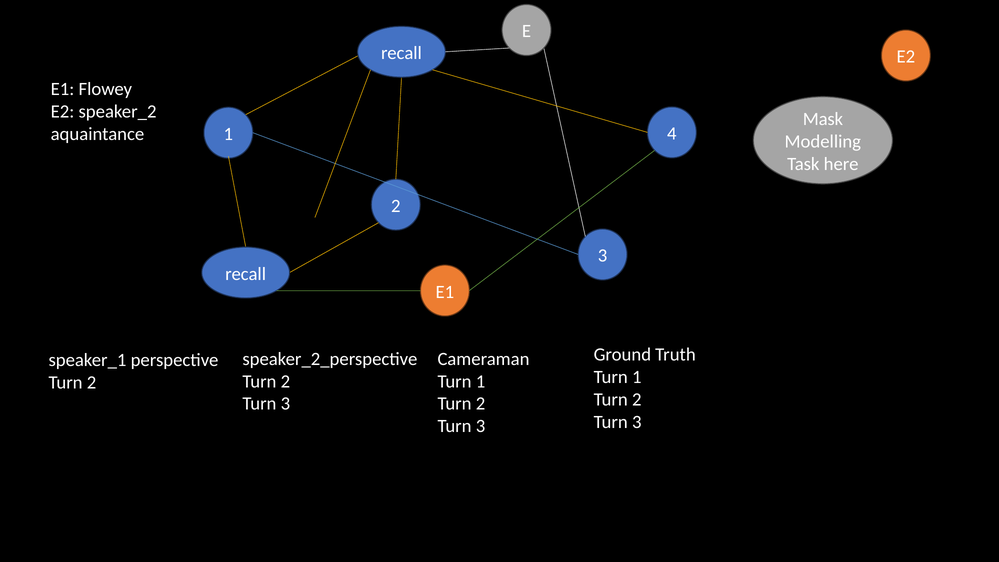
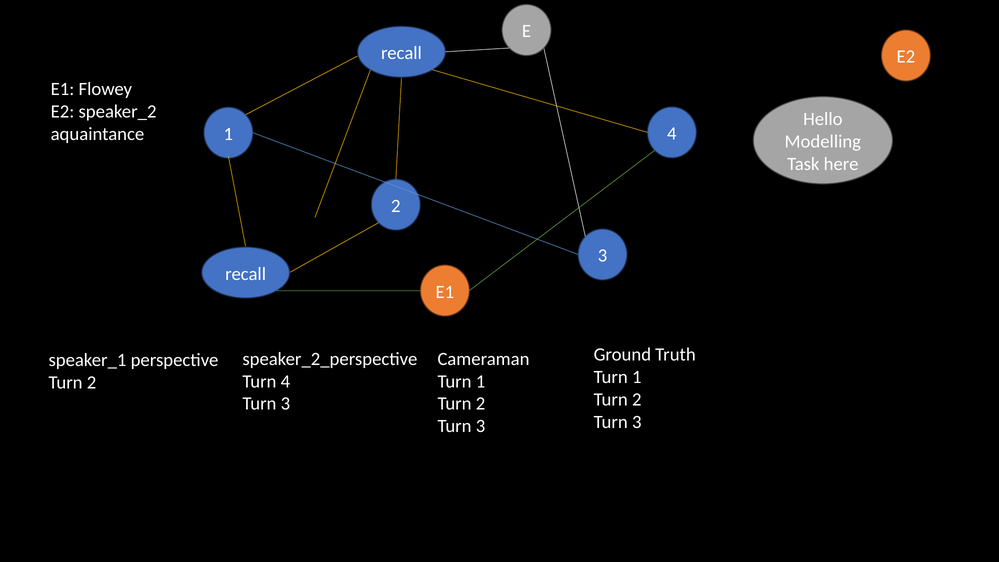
Mask: Mask -> Hello (823, 119)
2: 2 -> 4 (285, 381)
